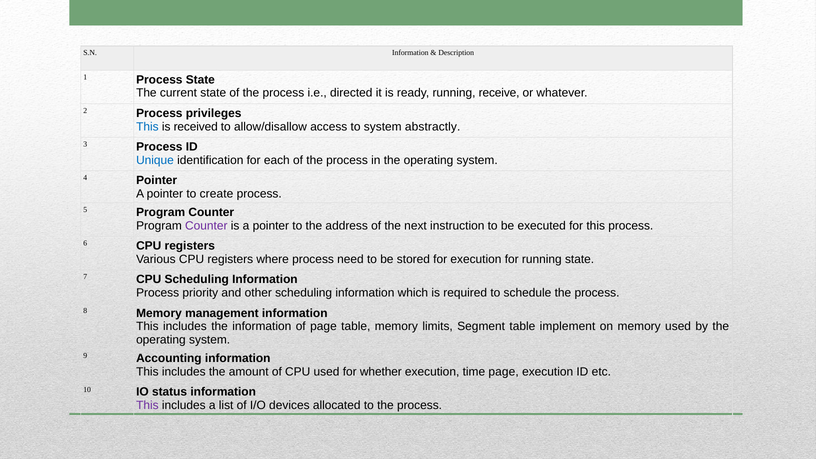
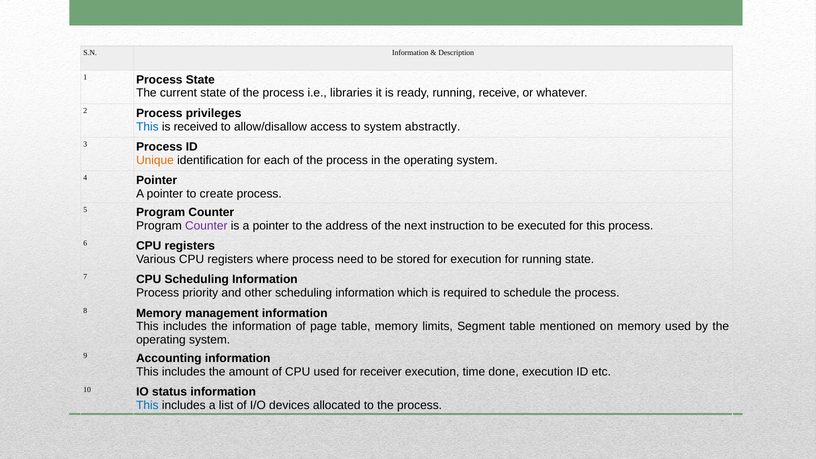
directed: directed -> libraries (351, 93)
Unique colour: blue -> orange (155, 160)
implement: implement -> mentioned (568, 327)
whether: whether -> receiver (381, 372)
time page: page -> done (504, 372)
This colour: purple -> blue (147, 405)
